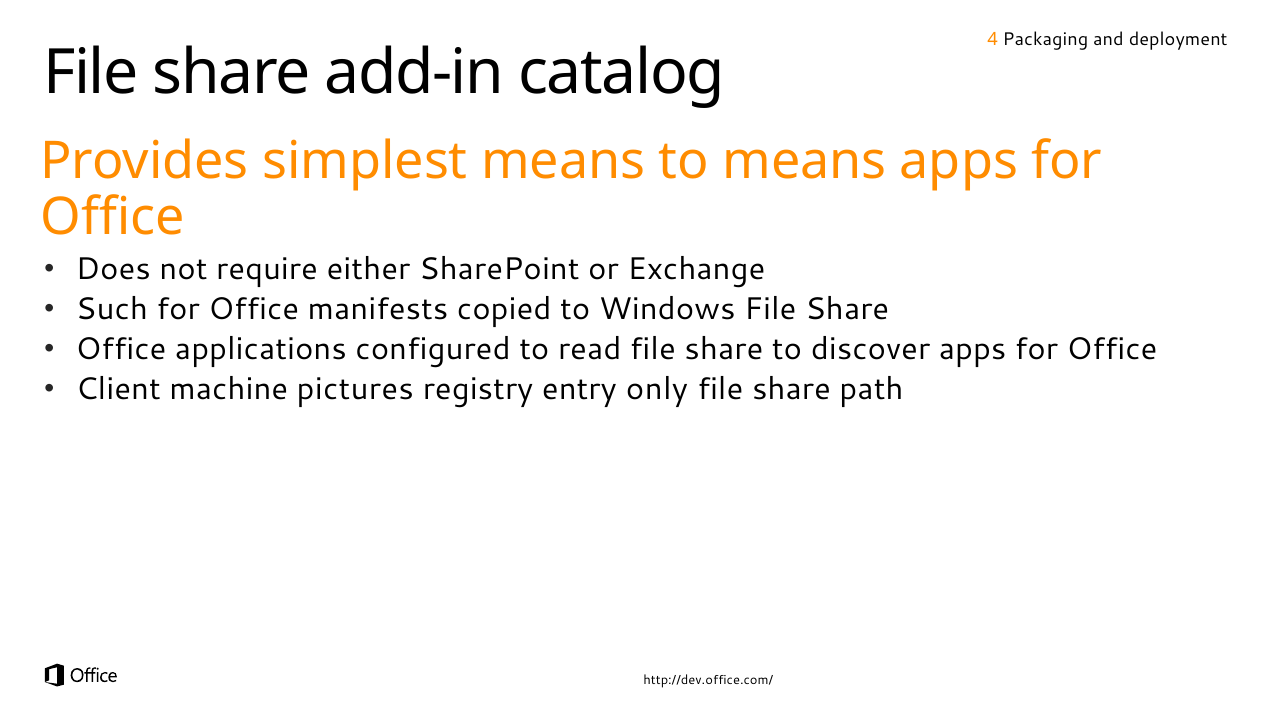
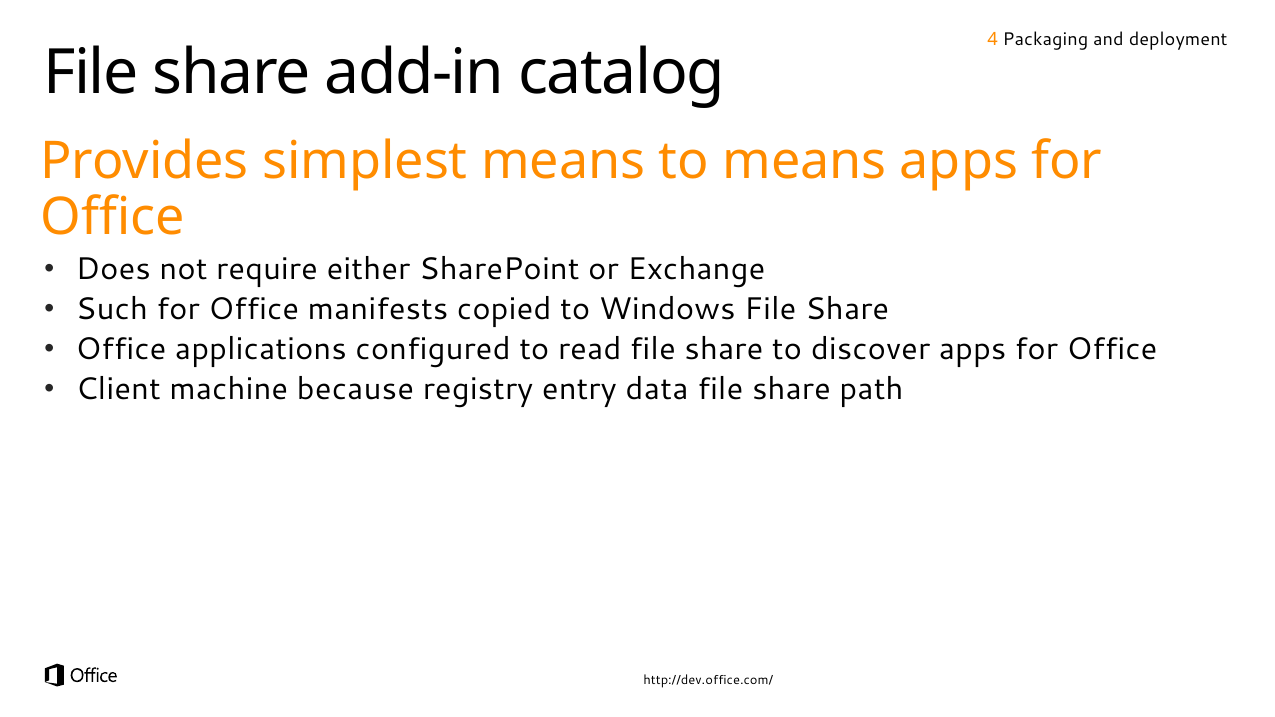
pictures: pictures -> because (355, 389)
only: only -> data (657, 389)
